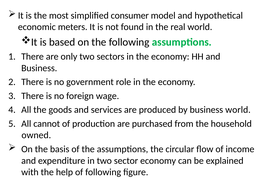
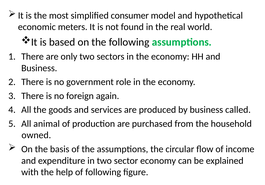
wage: wage -> again (108, 96)
business world: world -> called (238, 109)
cannot: cannot -> animal (47, 123)
